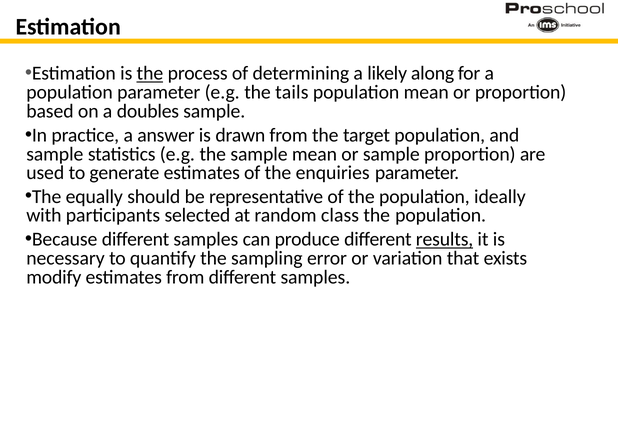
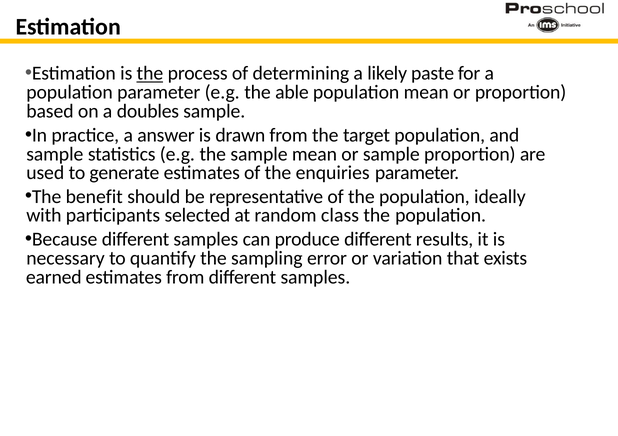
along: along -> paste (433, 74)
tails: tails -> able (292, 93)
equally: equally -> benefit (94, 197)
results underline: present -> none (445, 240)
modify: modify -> earned (54, 277)
